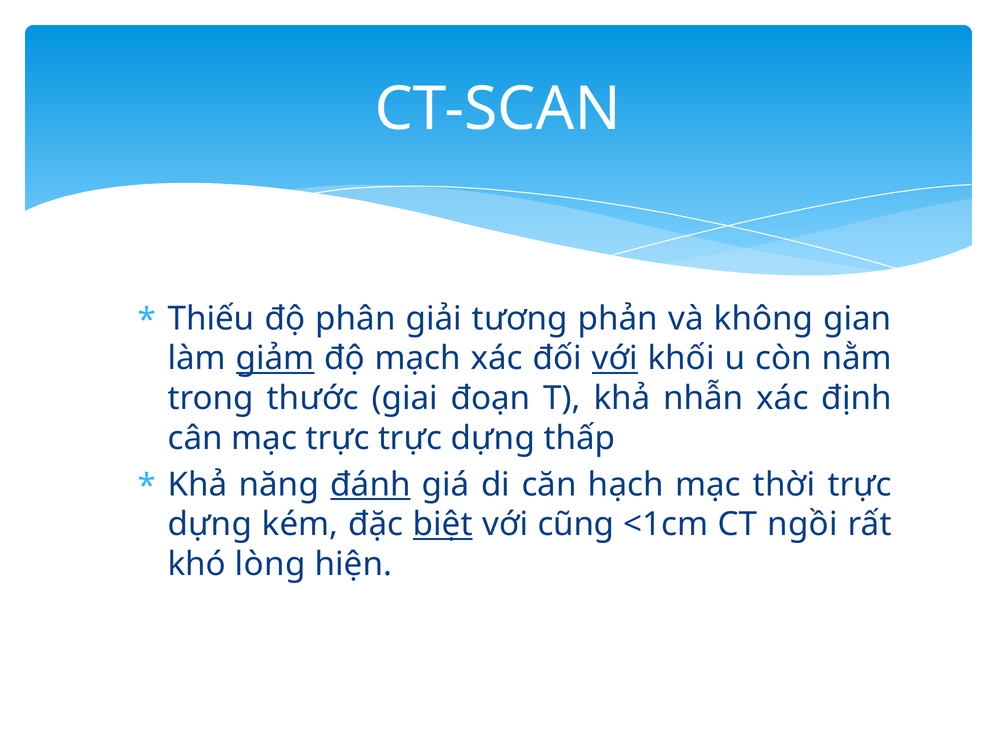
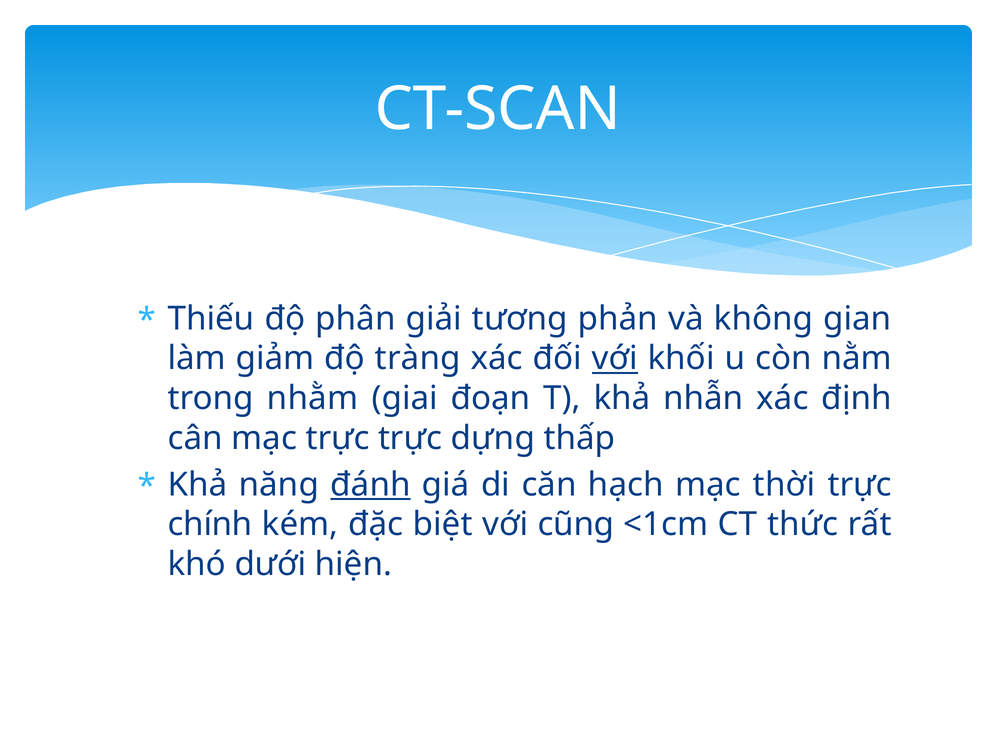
giảm underline: present -> none (275, 359)
mạch: mạch -> tràng (418, 359)
thước: thước -> nhằm (313, 398)
dựng: dựng -> chính (210, 524)
biệt underline: present -> none (443, 524)
ngồi: ngồi -> thức (803, 524)
lòng: lòng -> dưới (270, 564)
